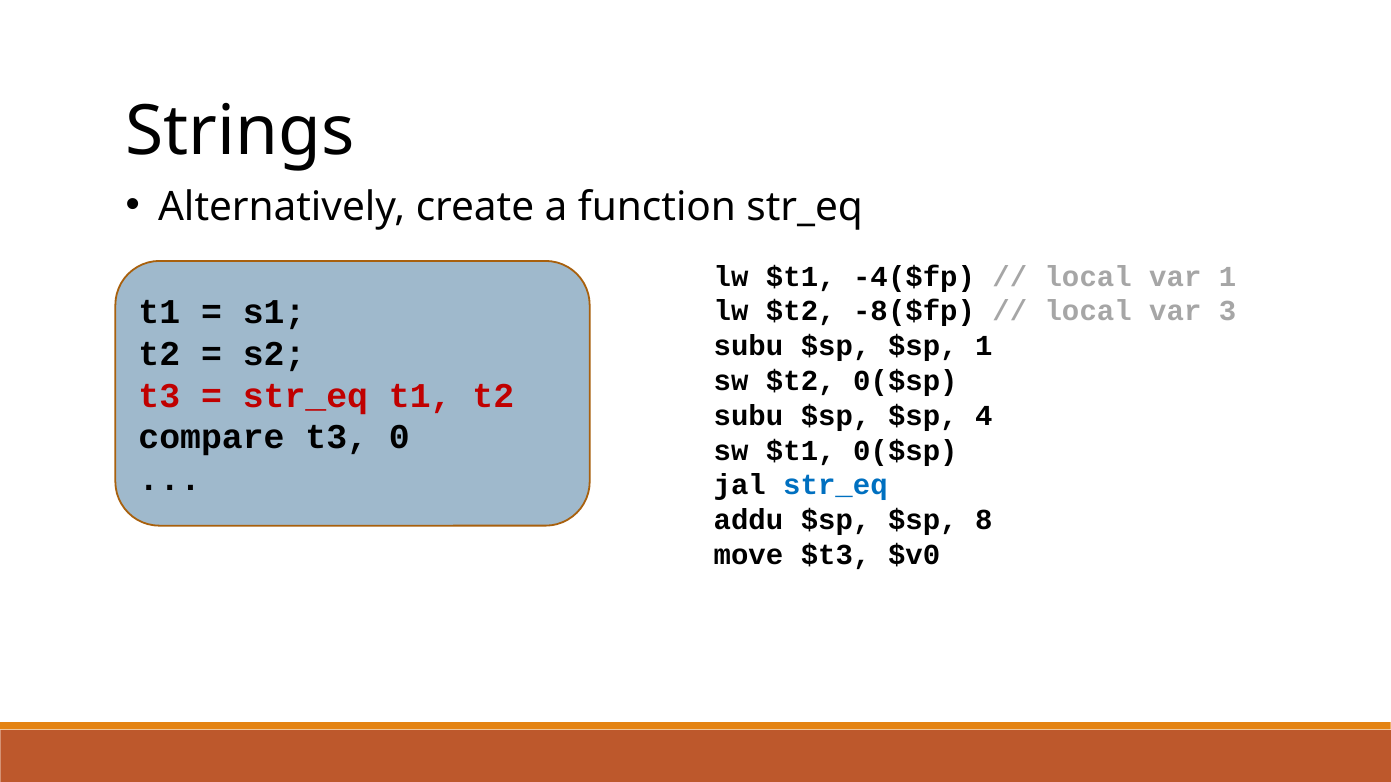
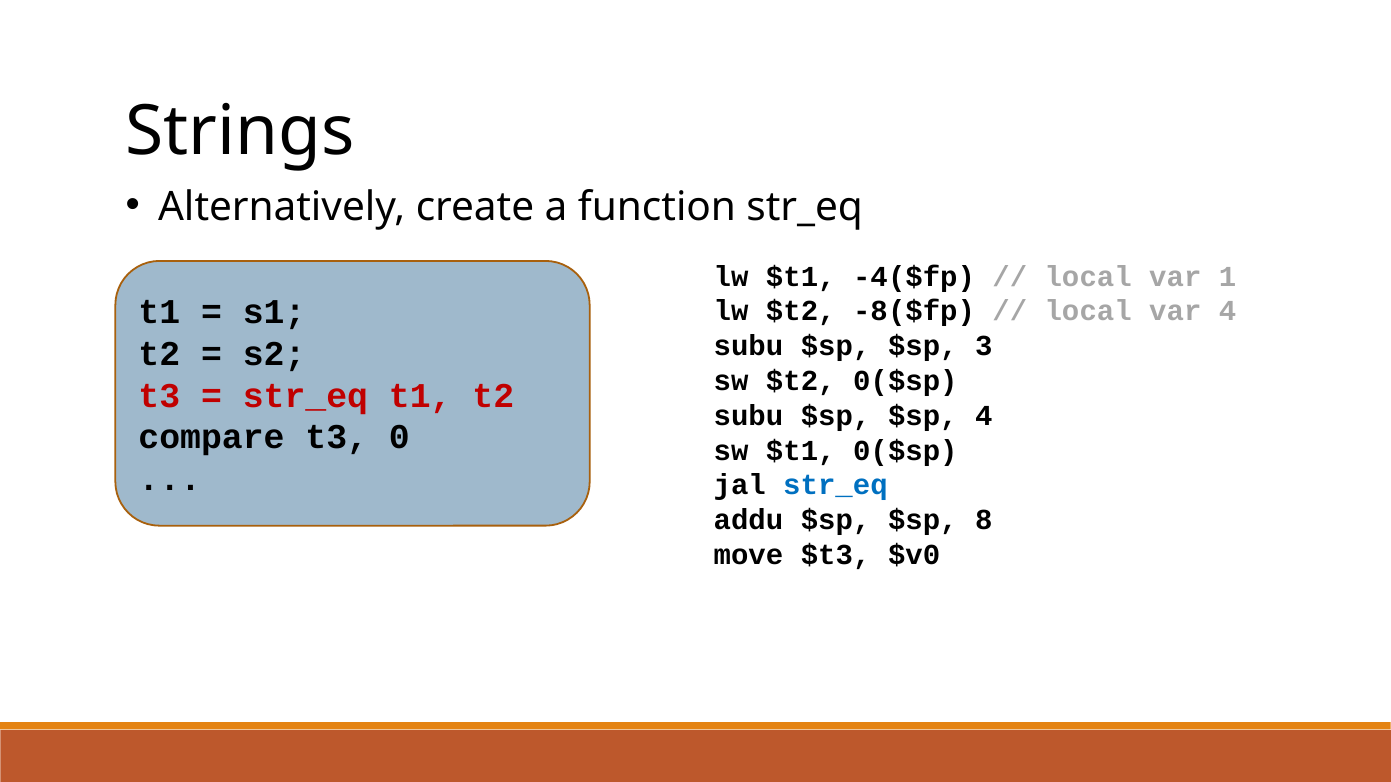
var 3: 3 -> 4 (1228, 312)
$sp 1: 1 -> 3 (984, 346)
